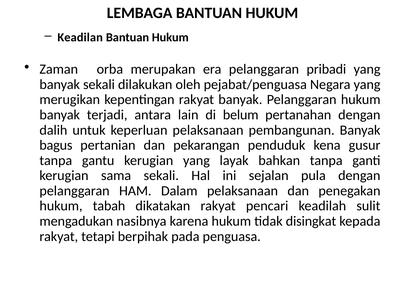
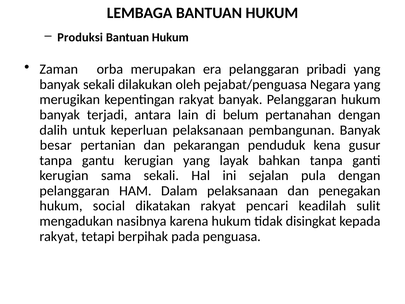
Keadilan: Keadilan -> Produksi (80, 37)
bagus: bagus -> besar (56, 145)
tabah: tabah -> social (109, 206)
